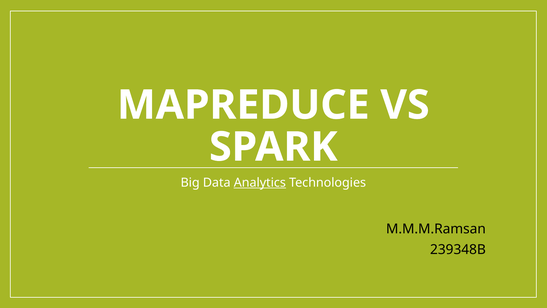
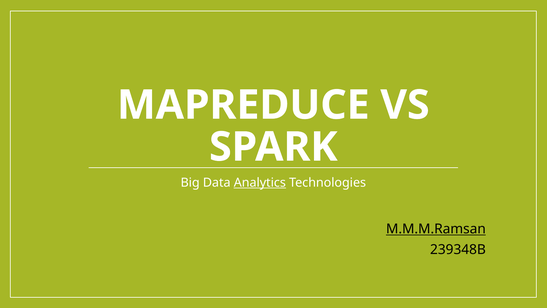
M.M.M.Ramsan underline: none -> present (436, 229)
